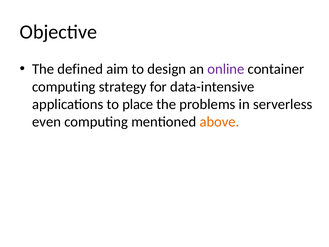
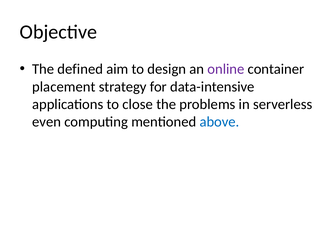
computing: computing -> placement (64, 87)
place: place -> close (138, 104)
above colour: orange -> blue (219, 122)
